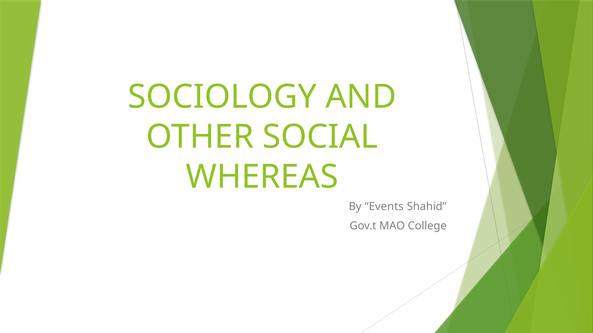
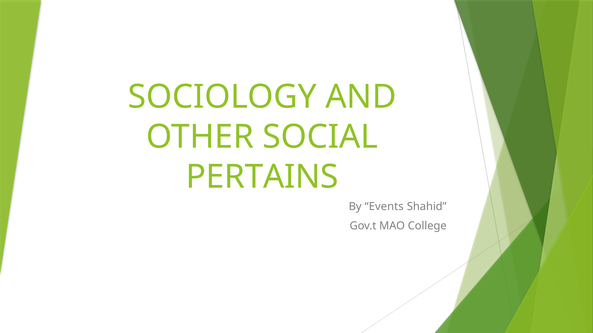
WHEREAS: WHEREAS -> PERTAINS (262, 177)
